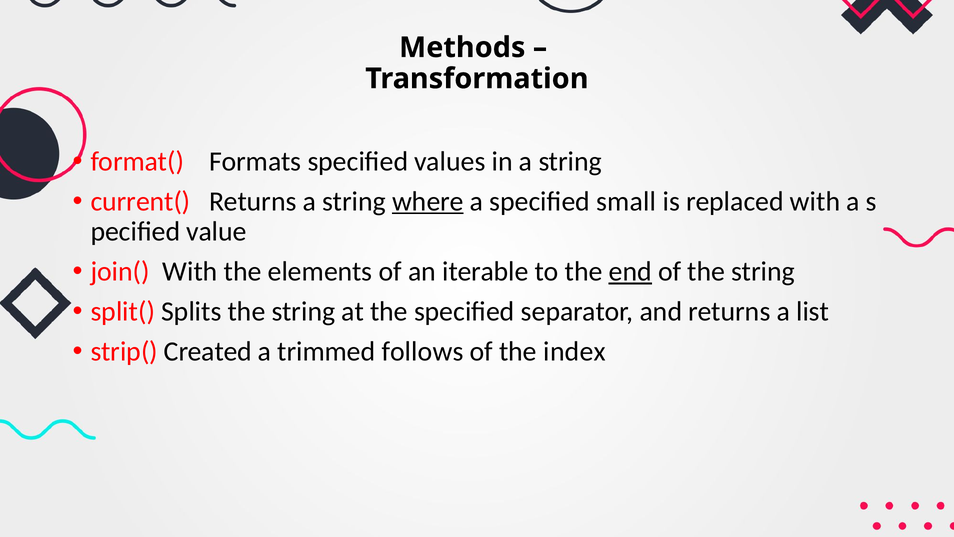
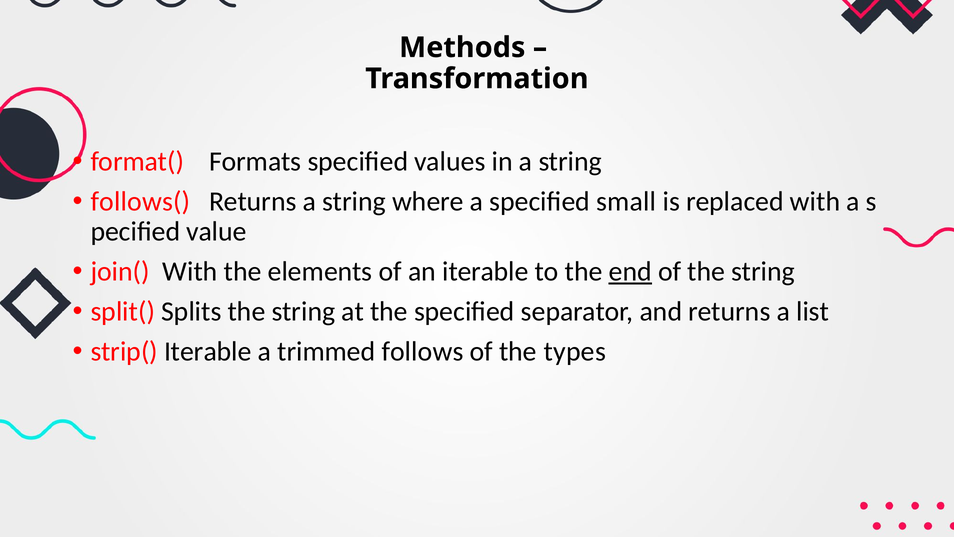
current(: current( -> follows( (140, 201)
where underline: present -> none (428, 201)
strip( Created: Created -> Iterable (208, 351)
index: index -> types (575, 351)
